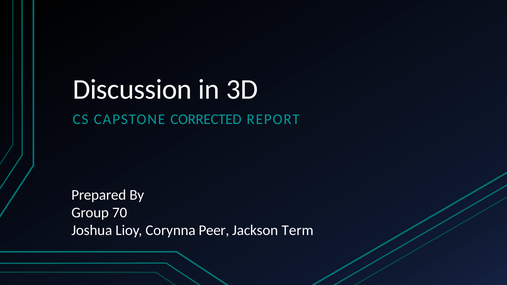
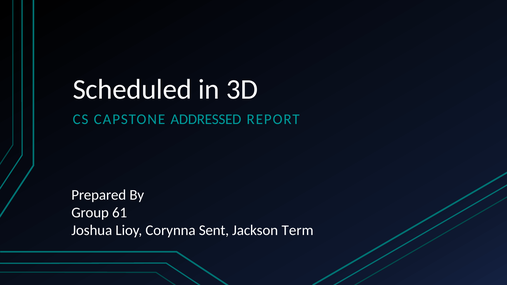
Discussion: Discussion -> Scheduled (132, 89)
CORRECTED: CORRECTED -> ADDRESSED (206, 119)
70: 70 -> 61 (120, 213)
Peer: Peer -> Sent (214, 231)
